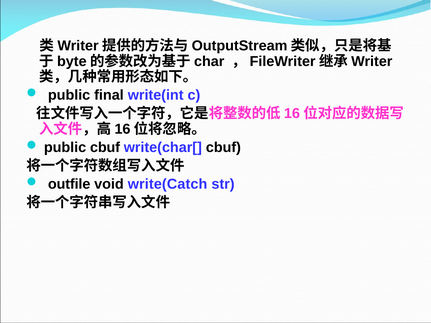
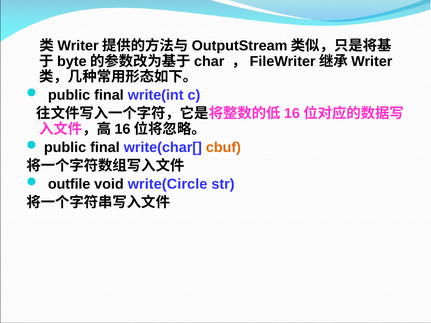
cbuf: cbuf -> final (105, 148)
cbuf colour: black -> orange (223, 148)
write(Catch: write(Catch -> write(Circle (168, 184)
